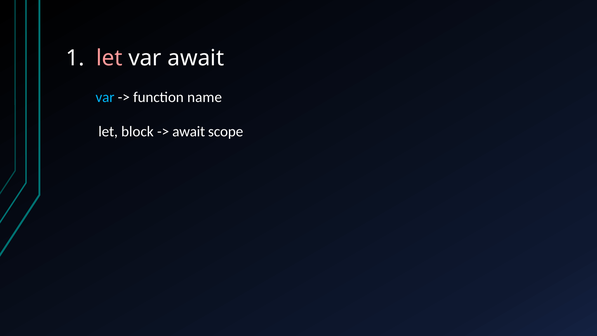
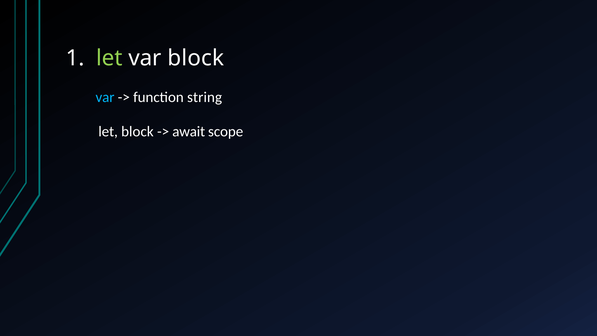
let colour: pink -> light green (109, 58)
var await: await -> block (196, 58)
name: name -> string (205, 97)
